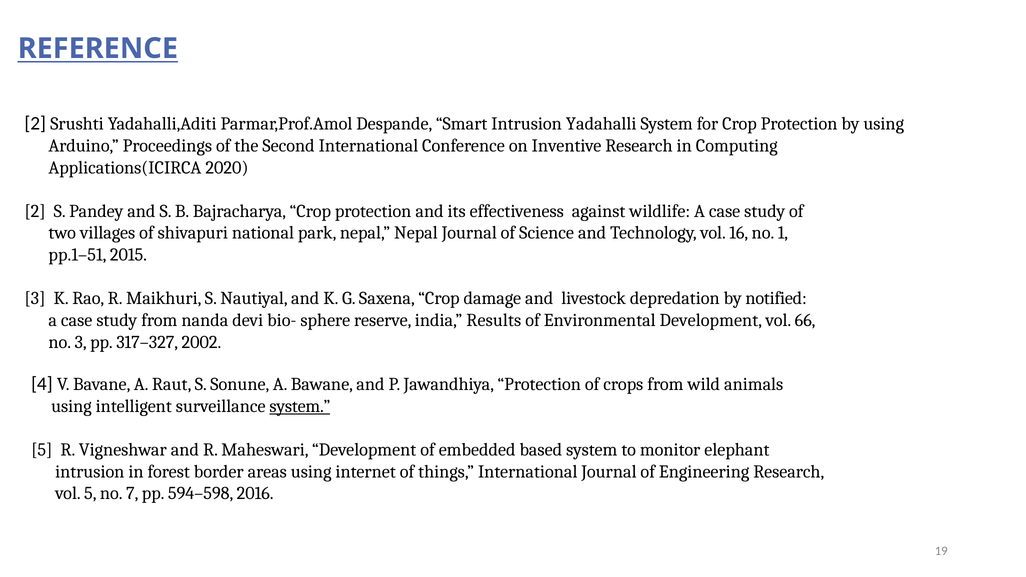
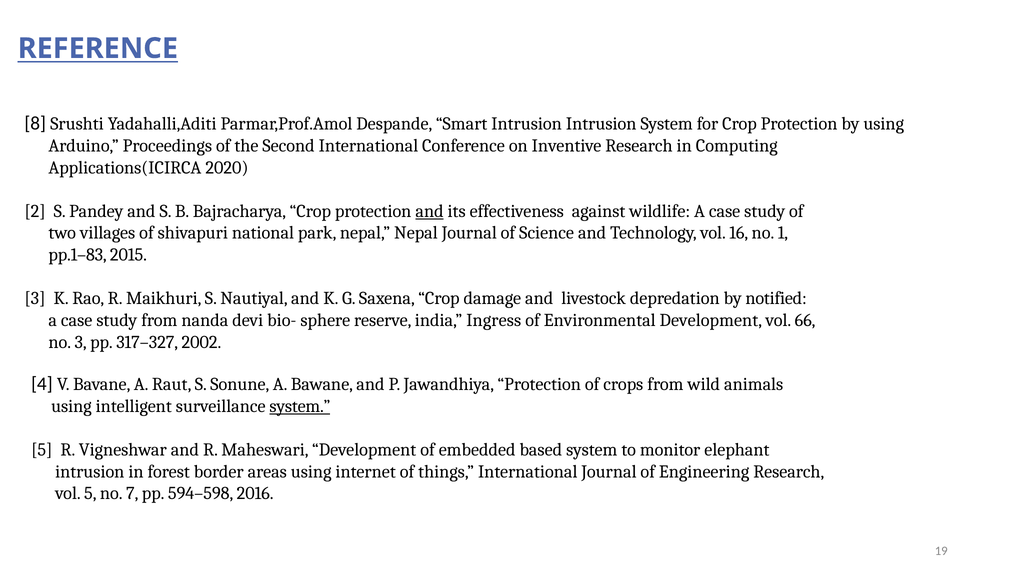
2: 2 -> 8 (35, 123)
Intrusion Yadahalli: Yadahalli -> Intrusion (601, 124)
and underline: none -> present (430, 211)
pp.1–51: pp.1–51 -> pp.1–83 (78, 255)
Results: Results -> Ingress (494, 320)
